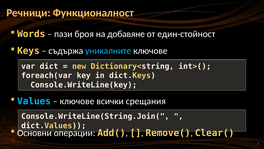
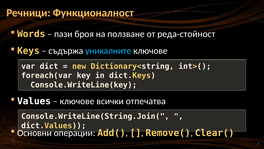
добавяне: добавяне -> ползване (126, 34)
един-стойност: един-стойност -> реда-стойност (186, 34)
Values colour: light blue -> white (34, 101)
срещания: срещания -> отпечатва (146, 101)
